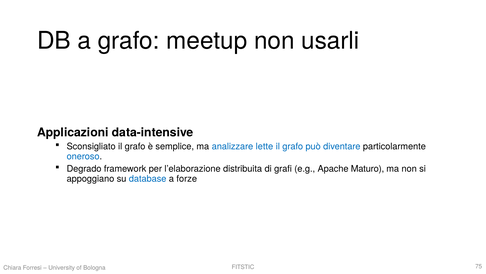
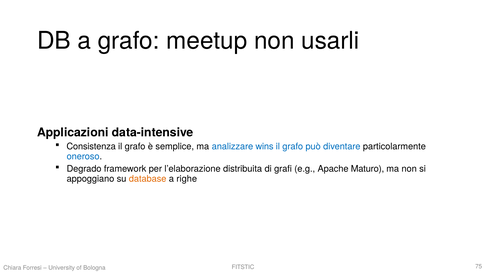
Sconsigliato: Sconsigliato -> Consistenza (91, 146)
lette: lette -> wins (265, 146)
database colour: blue -> orange (148, 178)
forze: forze -> righe (187, 178)
